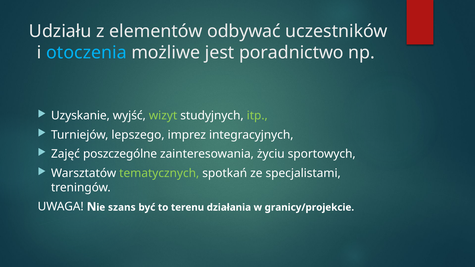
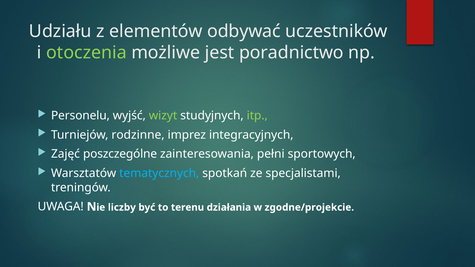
otoczenia colour: light blue -> light green (86, 53)
Uzyskanie: Uzyskanie -> Personelu (80, 116)
lepszego: lepszego -> rodzinne (138, 135)
życiu: życiu -> pełni (271, 154)
tematycznych colour: light green -> light blue (159, 173)
szans: szans -> liczby (122, 207)
granicy/projekcie: granicy/projekcie -> zgodne/projekcie (309, 207)
